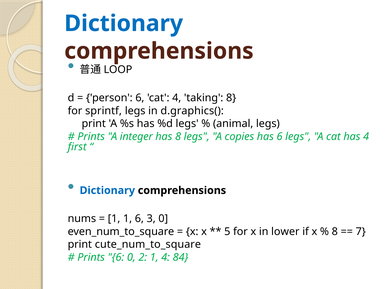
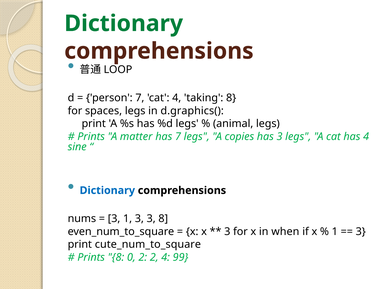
Dictionary colour: blue -> green (124, 23)
person 6: 6 -> 7 (140, 98)
sprintf: sprintf -> spaces (104, 111)
integer: integer -> matter (136, 136)
has 8: 8 -> 7 (178, 136)
has 6: 6 -> 3 (280, 136)
first: first -> sine (77, 147)
1: 1 -> 3 (114, 219)
1 6: 6 -> 3 (139, 219)
3 0: 0 -> 8 (163, 219)
5: 5 -> 3 (227, 231)
lower: lower -> when (285, 231)
8: 8 -> 1 (335, 231)
7: 7 -> 3 (361, 231)
Prints 6: 6 -> 8 (116, 257)
2 1: 1 -> 2 (154, 257)
84: 84 -> 99 (181, 257)
